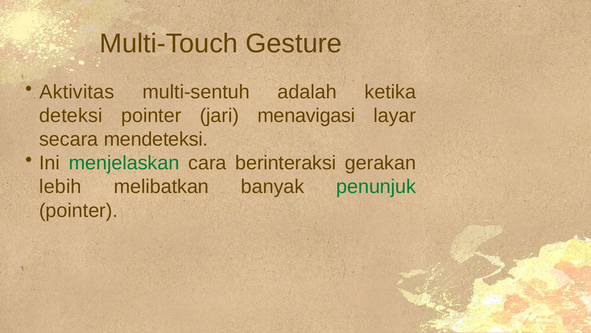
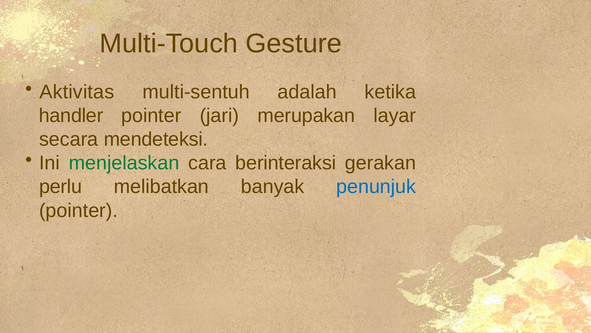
deteksi: deteksi -> handler (71, 116)
menavigasi: menavigasi -> merupakan (306, 116)
lebih: lebih -> perlu (61, 186)
penunjuk colour: green -> blue (376, 186)
